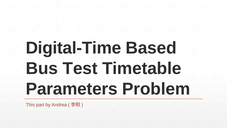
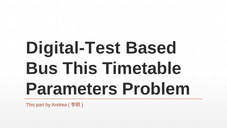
Digital-Time: Digital-Time -> Digital-Test (73, 48)
Bus Test: Test -> This (80, 68)
